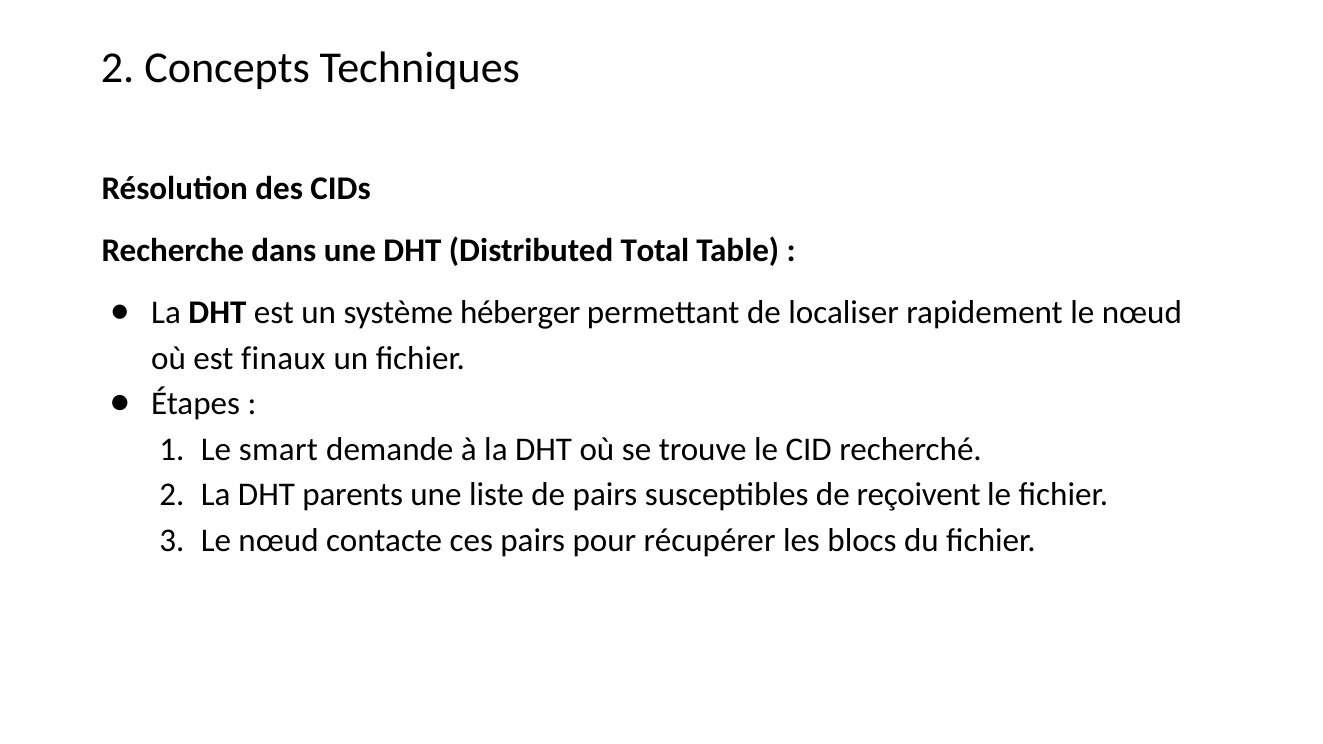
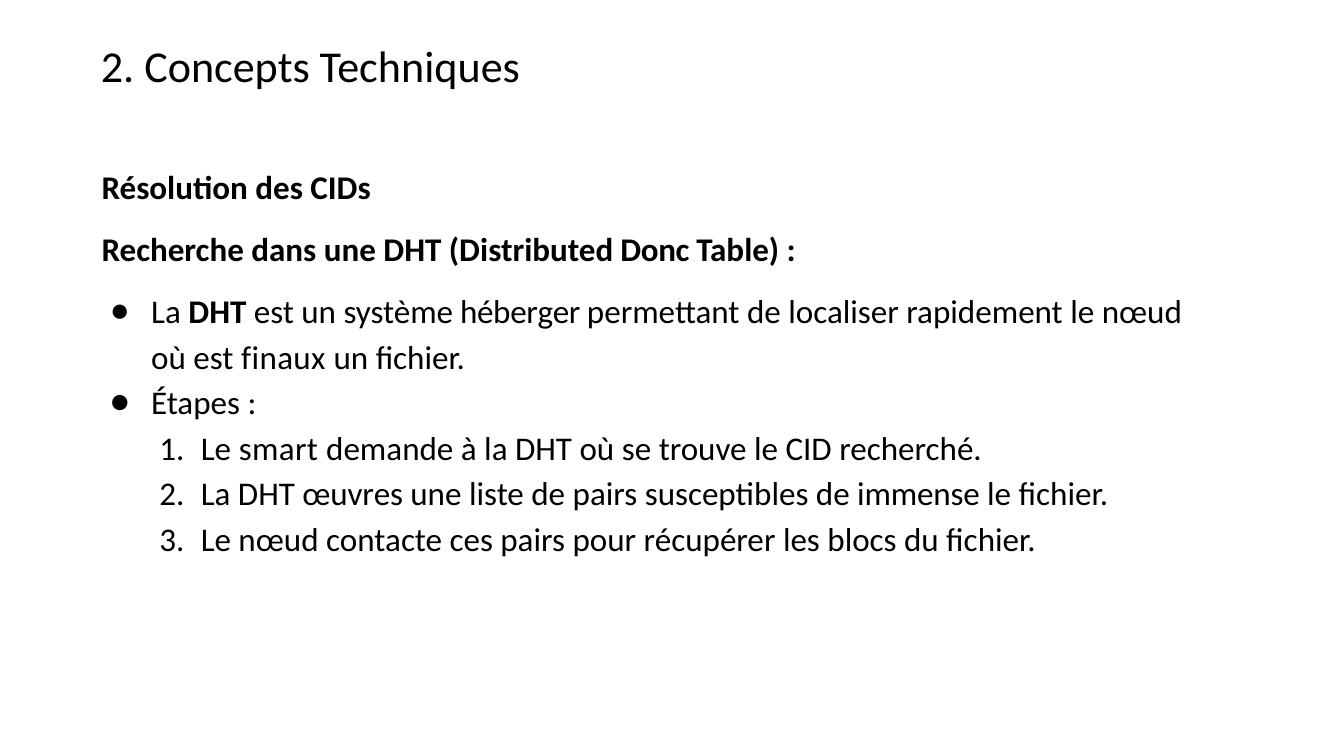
Total: Total -> Donc (655, 251)
parents: parents -> œuvres (353, 495)
reçoivent: reçoivent -> immense (919, 495)
